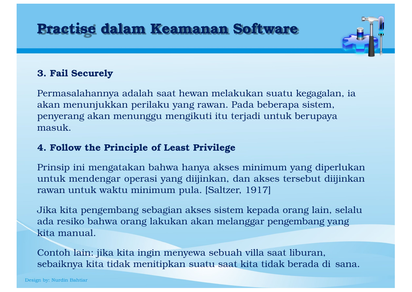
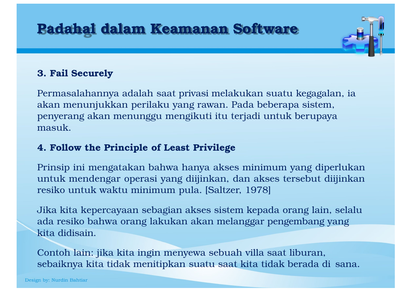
Practise: Practise -> Padahal (67, 29)
hewan: hewan -> privasi (194, 93)
rawan: rawan -> resiko (51, 190)
1917: 1917 -> 1978 (258, 190)
kita pengembang: pengembang -> kepercayaan (110, 210)
manual: manual -> didisain (77, 232)
